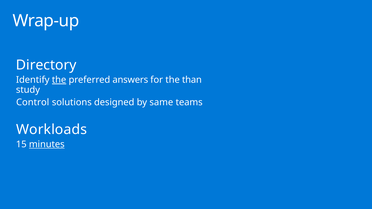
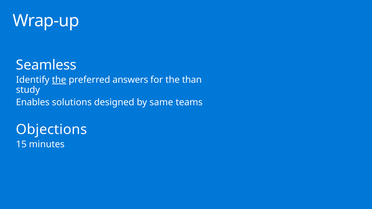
Directory: Directory -> Seamless (46, 65)
Control: Control -> Enables (33, 102)
Workloads: Workloads -> Objections (52, 130)
minutes underline: present -> none (47, 144)
